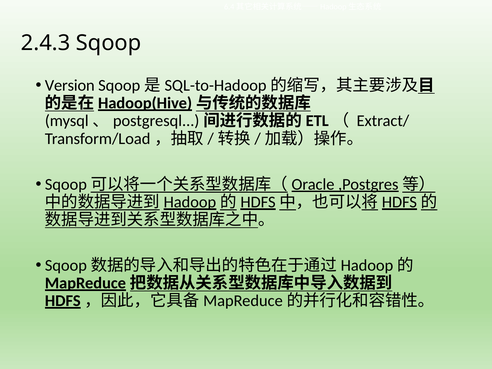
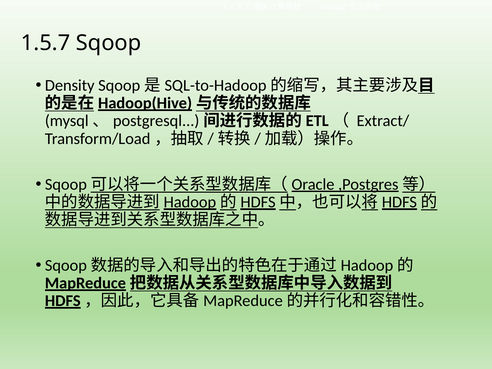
2.4.3: 2.4.3 -> 1.5.7 (46, 43)
Version: Version -> Density (70, 86)
